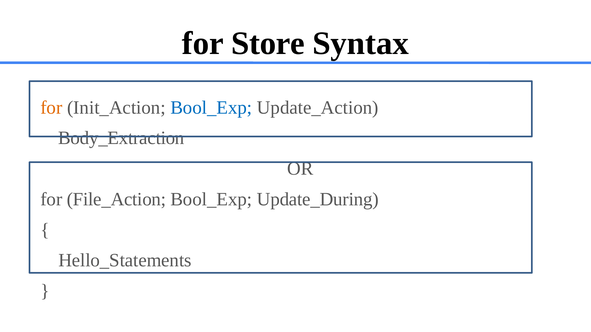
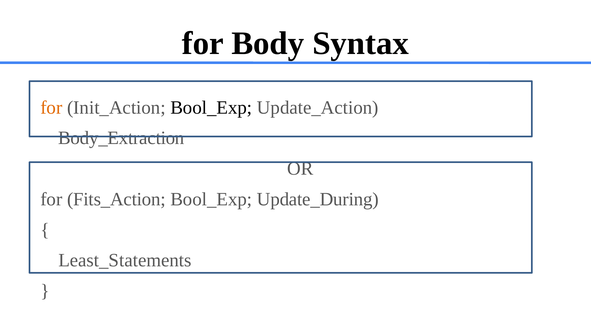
Store: Store -> Body (268, 43)
Bool_Exp colour: blue -> black (211, 108)
File_Action: File_Action -> Fits_Action (116, 199)
Hello_Statements: Hello_Statements -> Least_Statements (125, 261)
